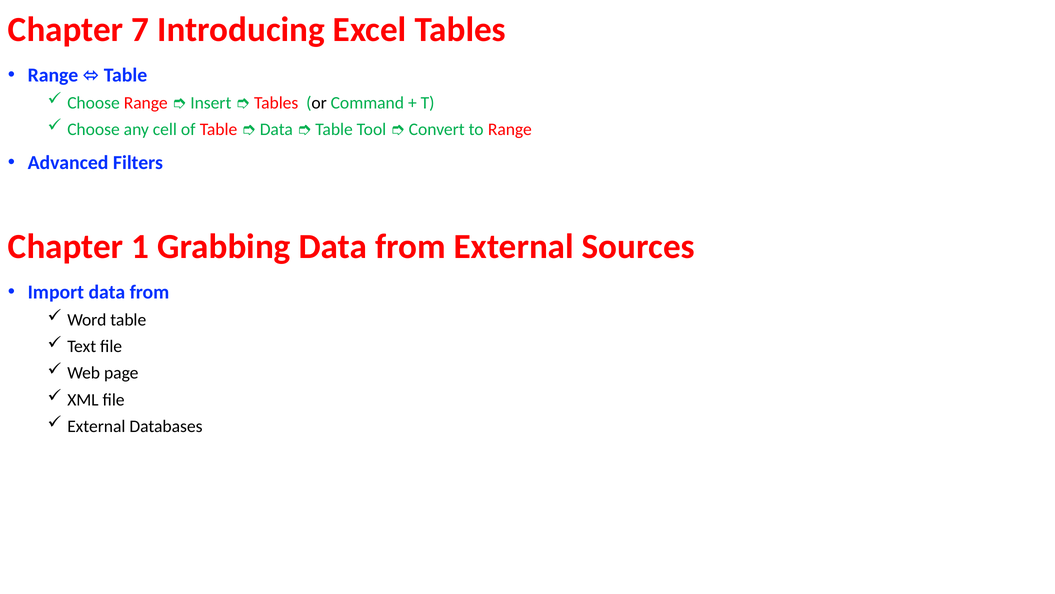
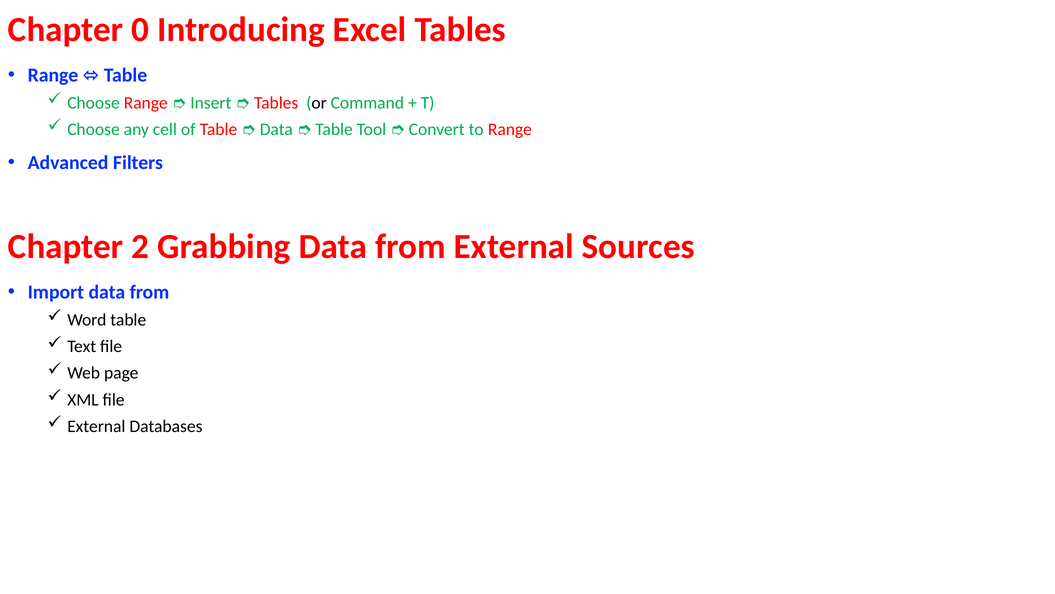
7: 7 -> 0 (140, 29)
1: 1 -> 2 (140, 247)
